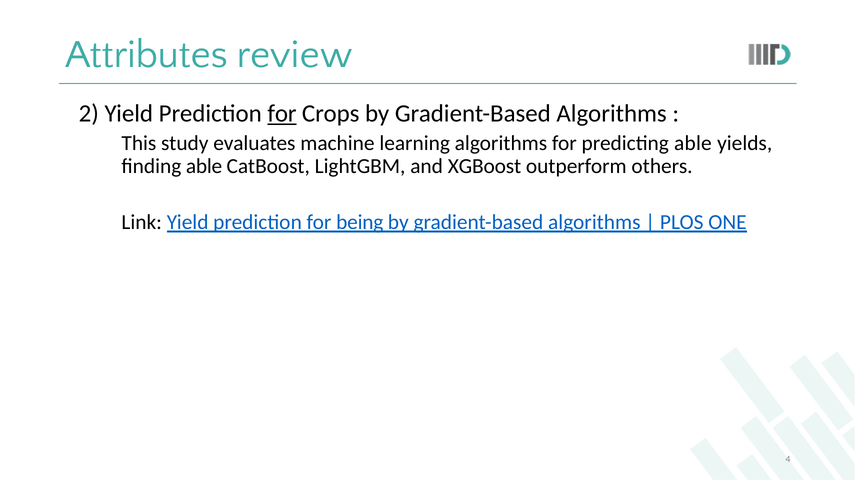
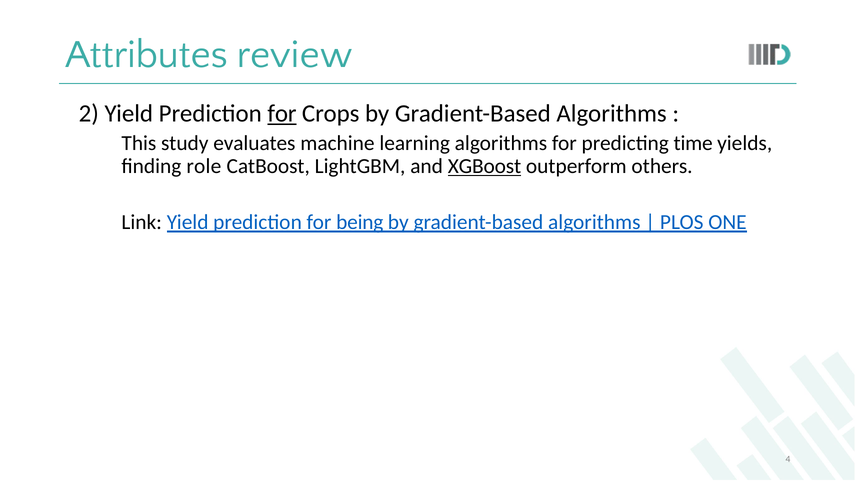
predicting able: able -> time (693, 143)
finding able: able -> role (204, 166)
XGBoost underline: none -> present (484, 166)
